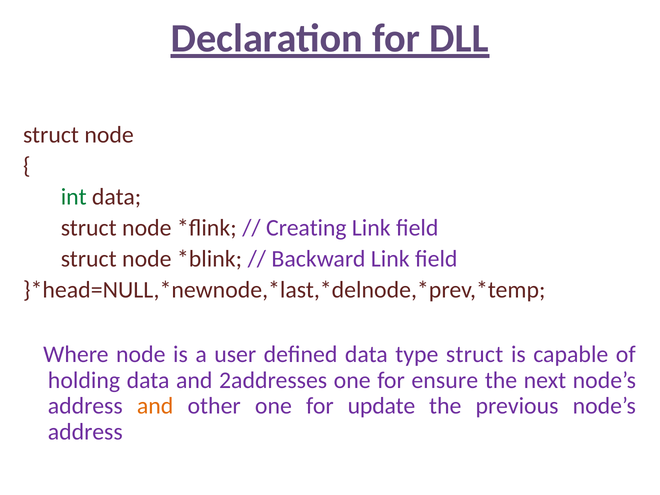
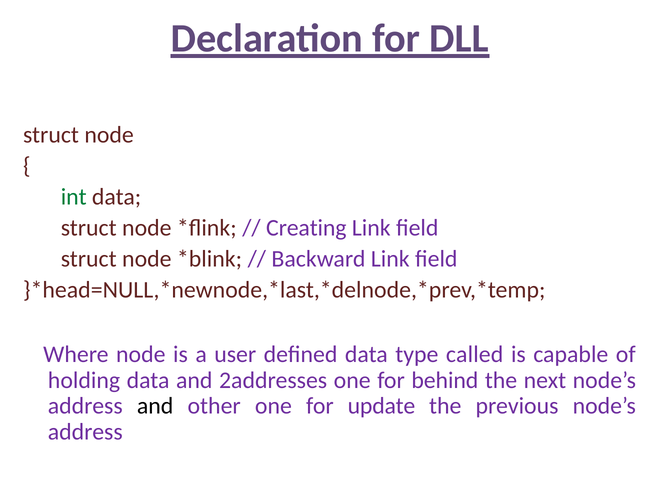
type struct: struct -> called (475, 355)
ensure: ensure -> behind (445, 380)
and colour: orange -> black (155, 406)
